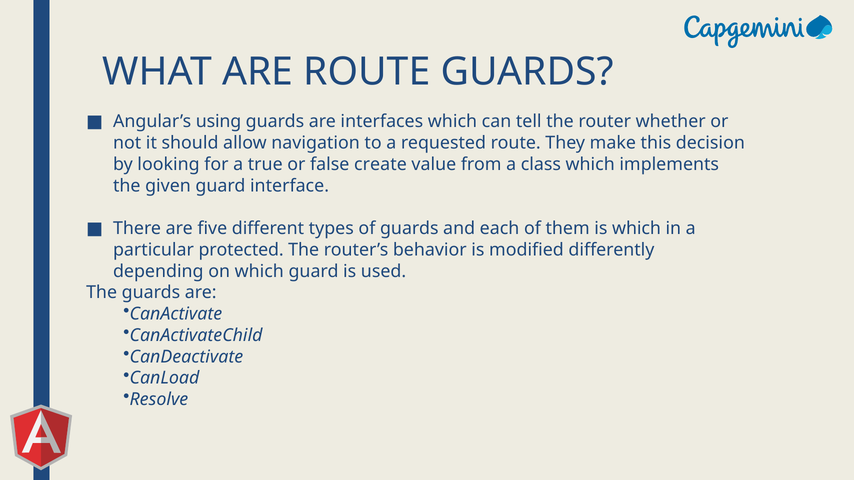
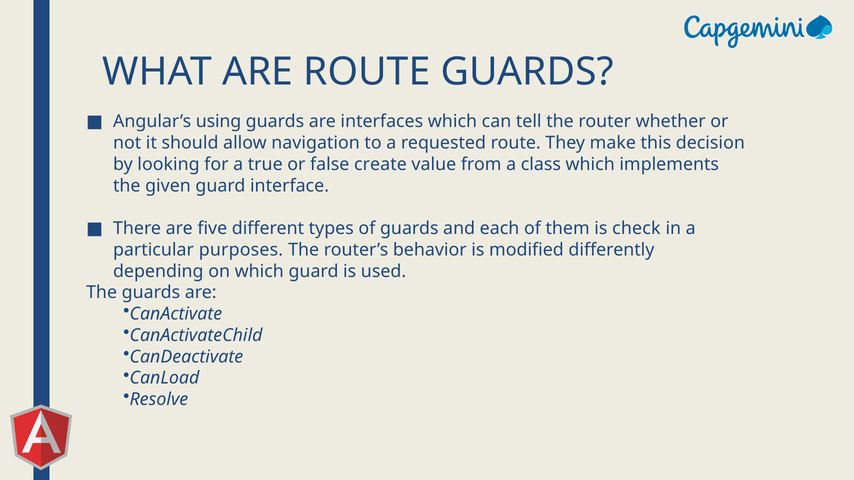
is which: which -> check (636, 229)
protected: protected -> purposes (241, 250)
